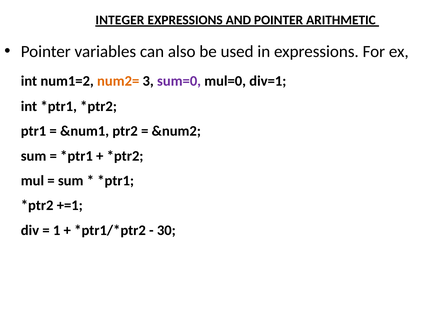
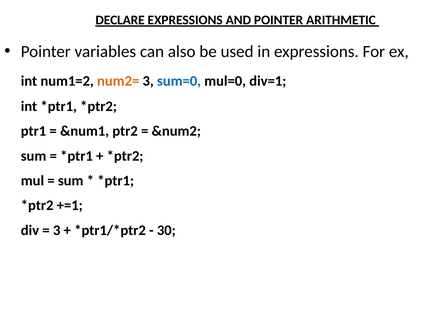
INTEGER: INTEGER -> DECLARE (120, 20)
sum=0 colour: purple -> blue (179, 81)
1: 1 -> 3 (57, 231)
